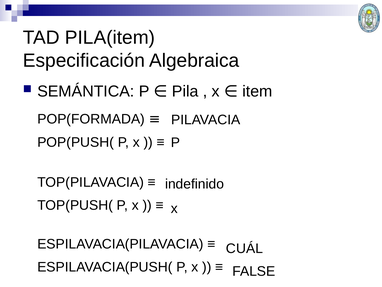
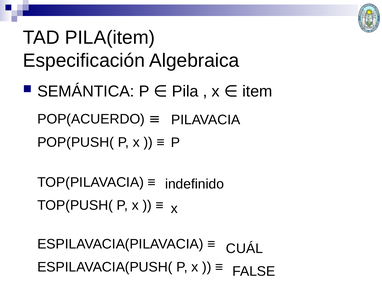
POP(FORMADA: POP(FORMADA -> POP(ACUERDO (91, 119)
